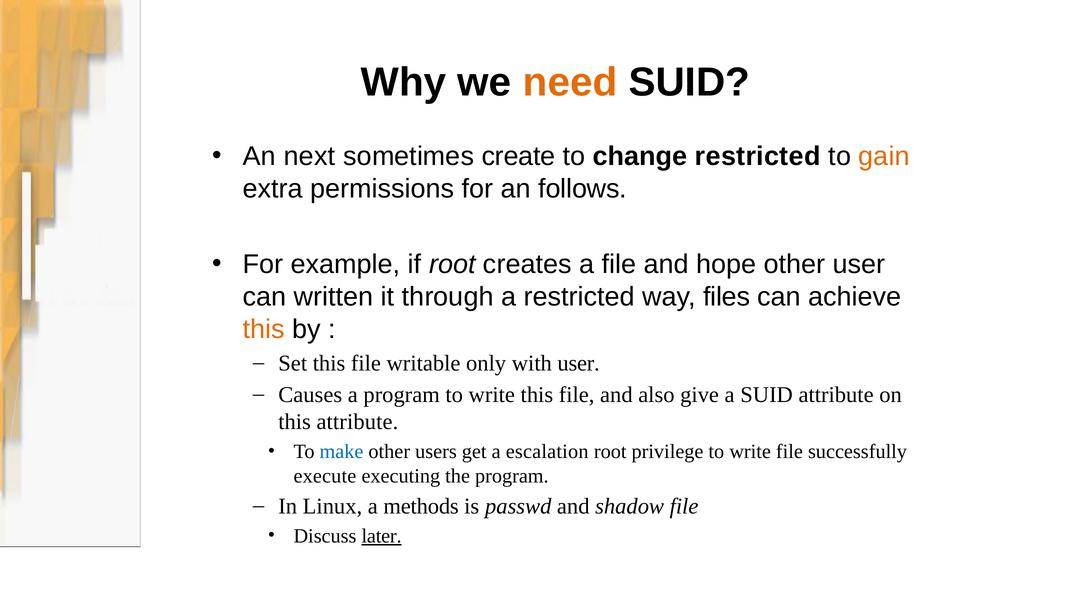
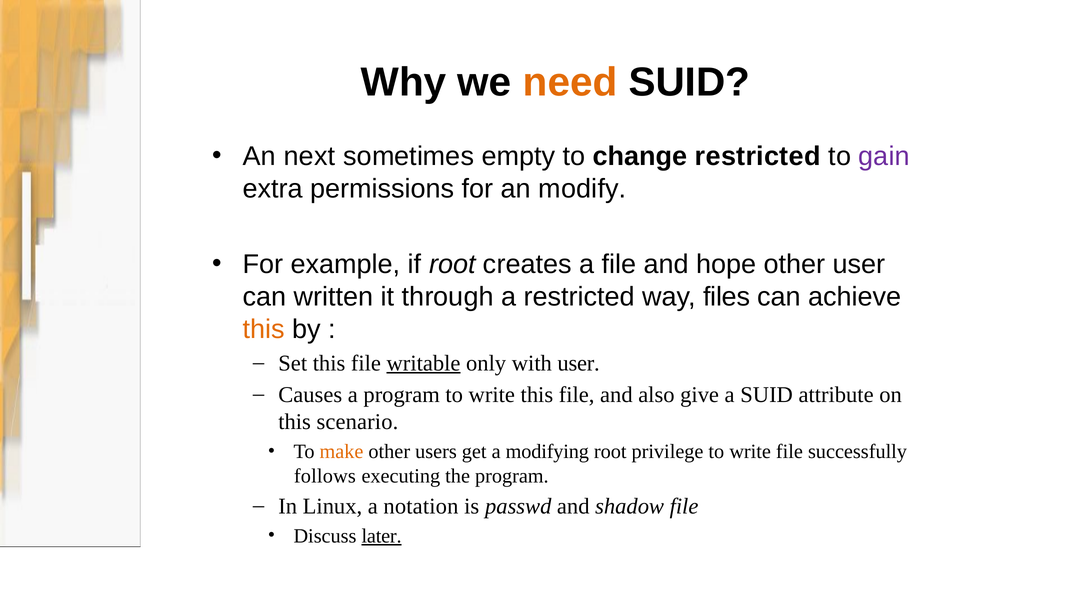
create: create -> empty (518, 156)
gain colour: orange -> purple (884, 156)
follows: follows -> modify (582, 189)
writable underline: none -> present (423, 363)
this attribute: attribute -> scenario (357, 422)
make colour: blue -> orange (342, 452)
escalation: escalation -> modifying (547, 452)
execute: execute -> follows (325, 476)
methods: methods -> notation (421, 506)
